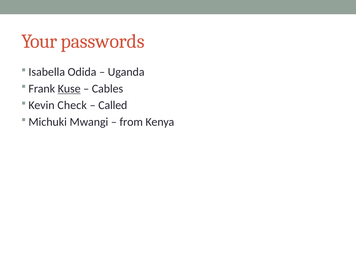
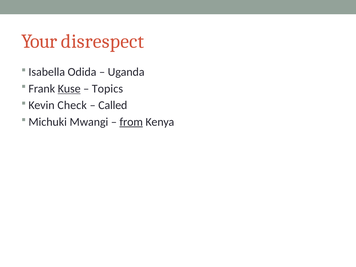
passwords: passwords -> disrespect (102, 41)
Cables: Cables -> Topics (107, 89)
from underline: none -> present (131, 122)
